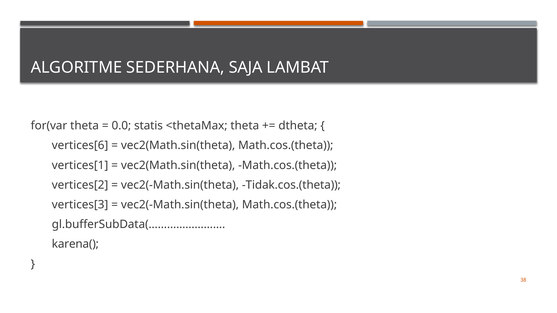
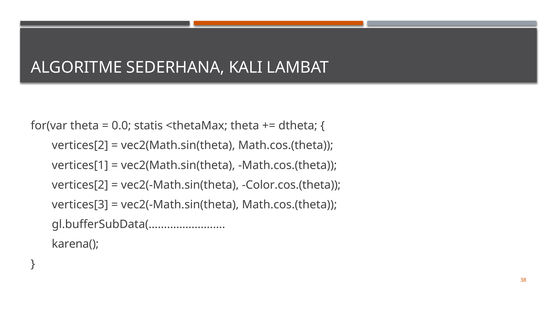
SAJA: SAJA -> KALI (246, 68)
vertices[6: vertices[6 -> vertices[2 (80, 146)
Tidak.cos.(theta: Tidak.cos.(theta -> Color.cos.(theta (291, 185)
